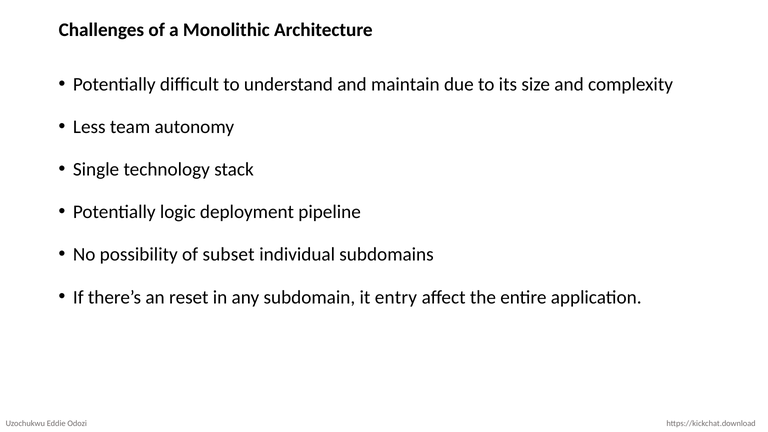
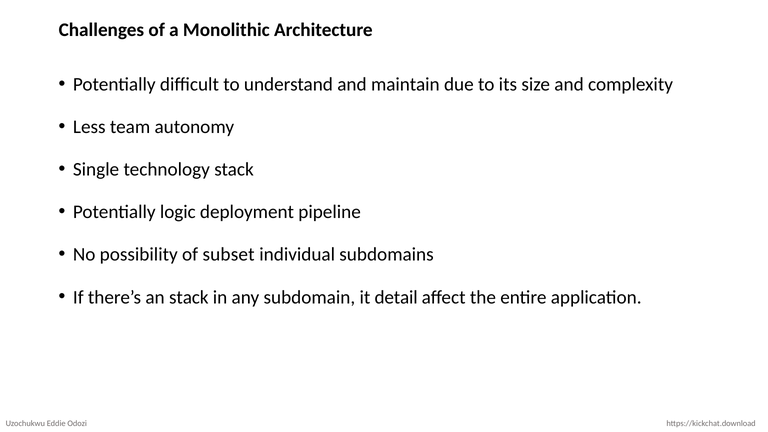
an reset: reset -> stack (189, 297)
entry: entry -> detail (396, 297)
